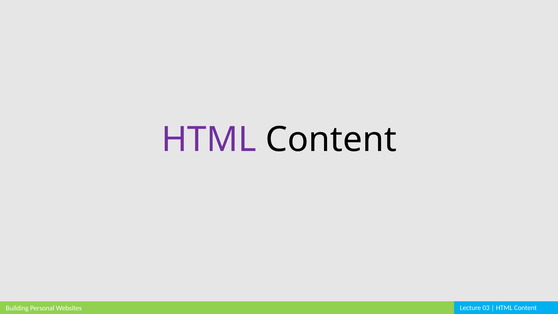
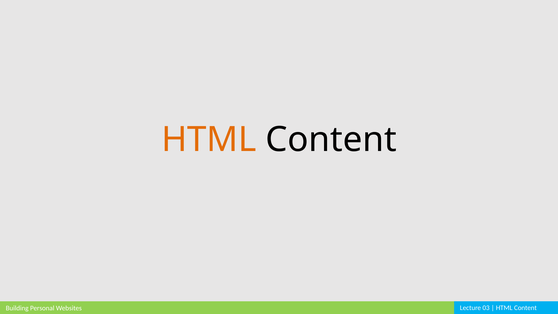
HTML colour: purple -> orange (209, 139)
